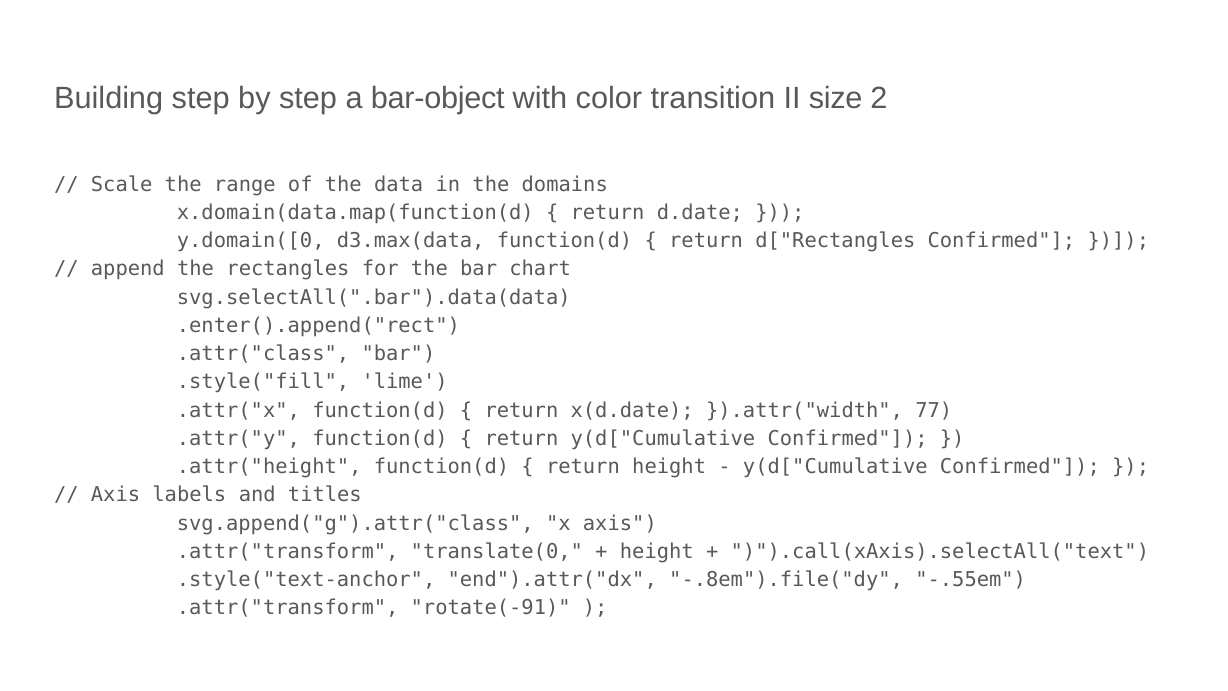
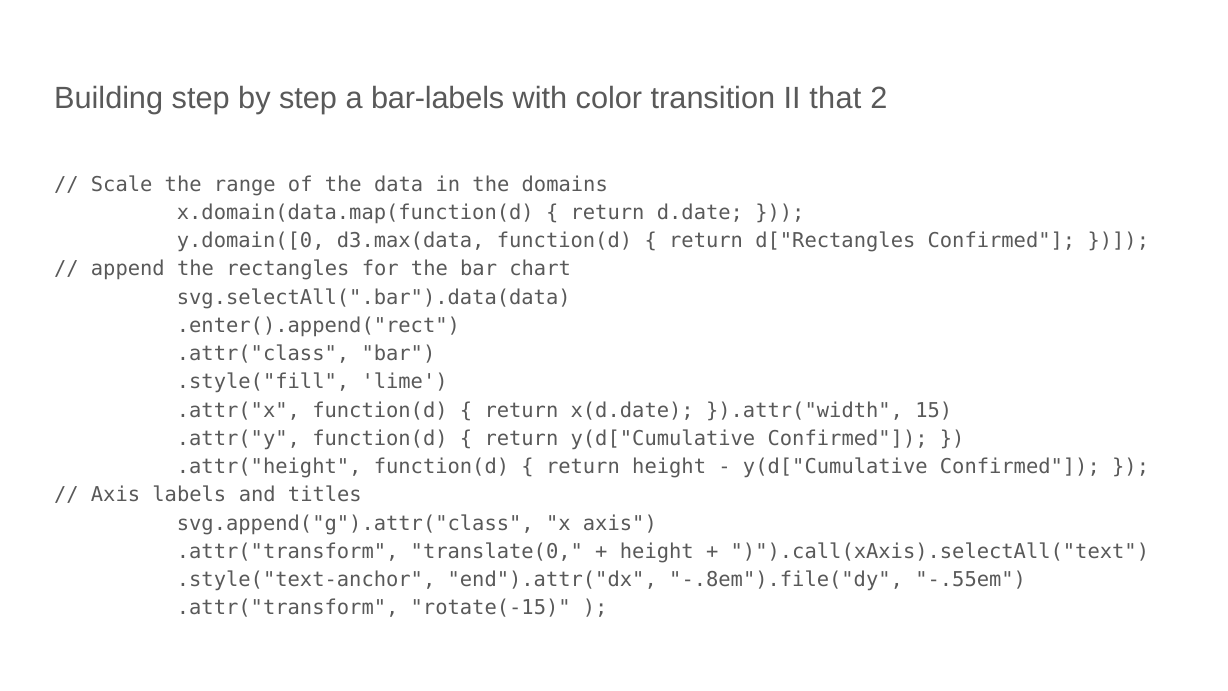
bar-object: bar-object -> bar-labels (438, 98)
size: size -> that (835, 98)
77: 77 -> 15 (934, 410)
rotate(-91: rotate(-91 -> rotate(-15 (491, 608)
